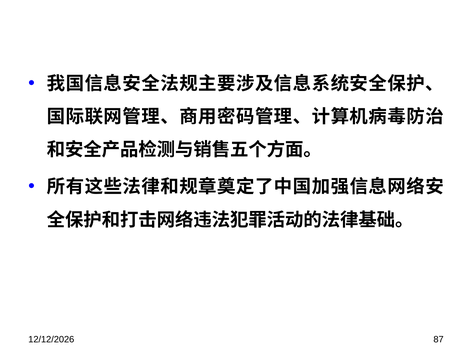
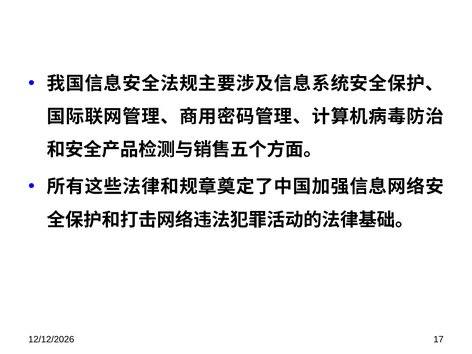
87: 87 -> 17 (439, 339)
